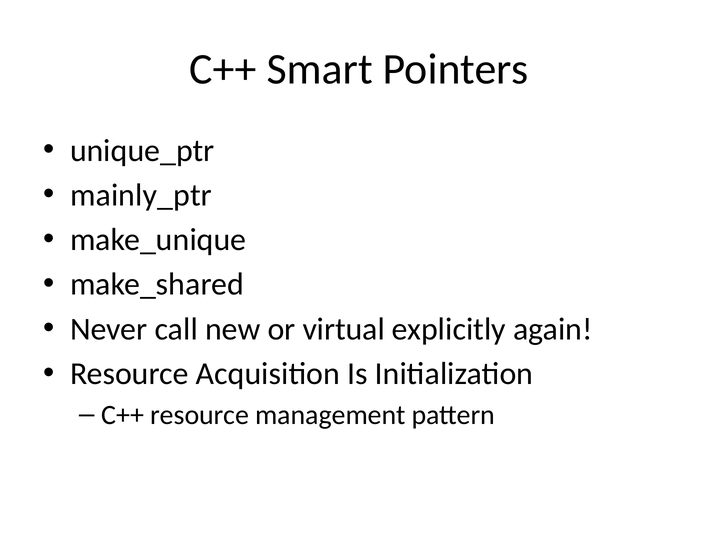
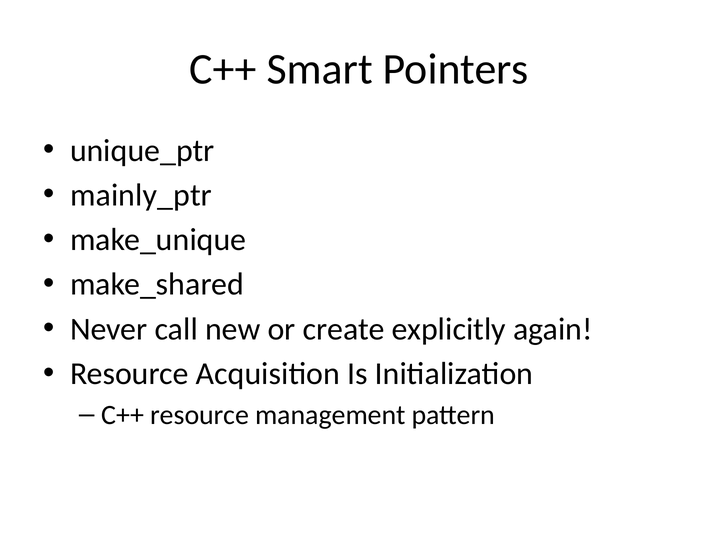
virtual: virtual -> create (344, 329)
